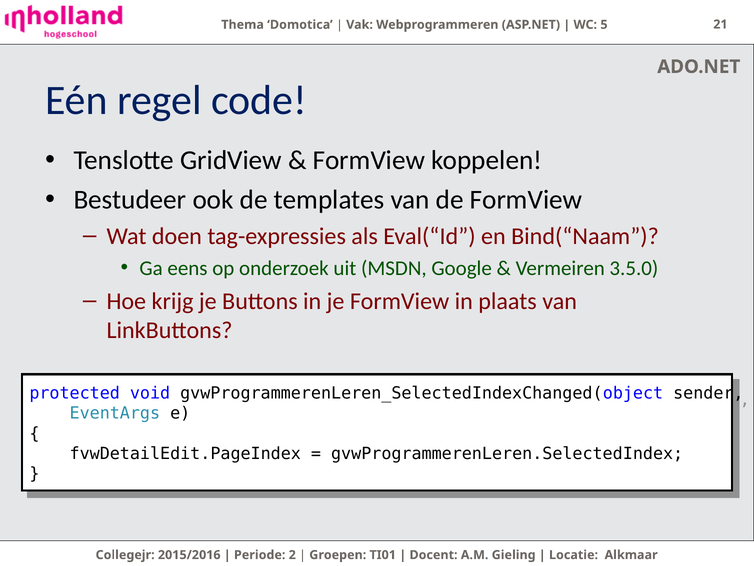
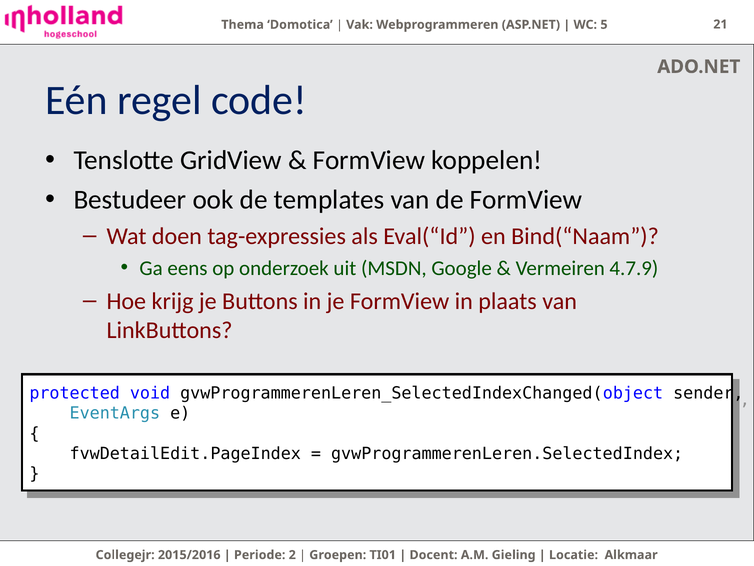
3.5.0: 3.5.0 -> 4.7.9 (634, 268)
